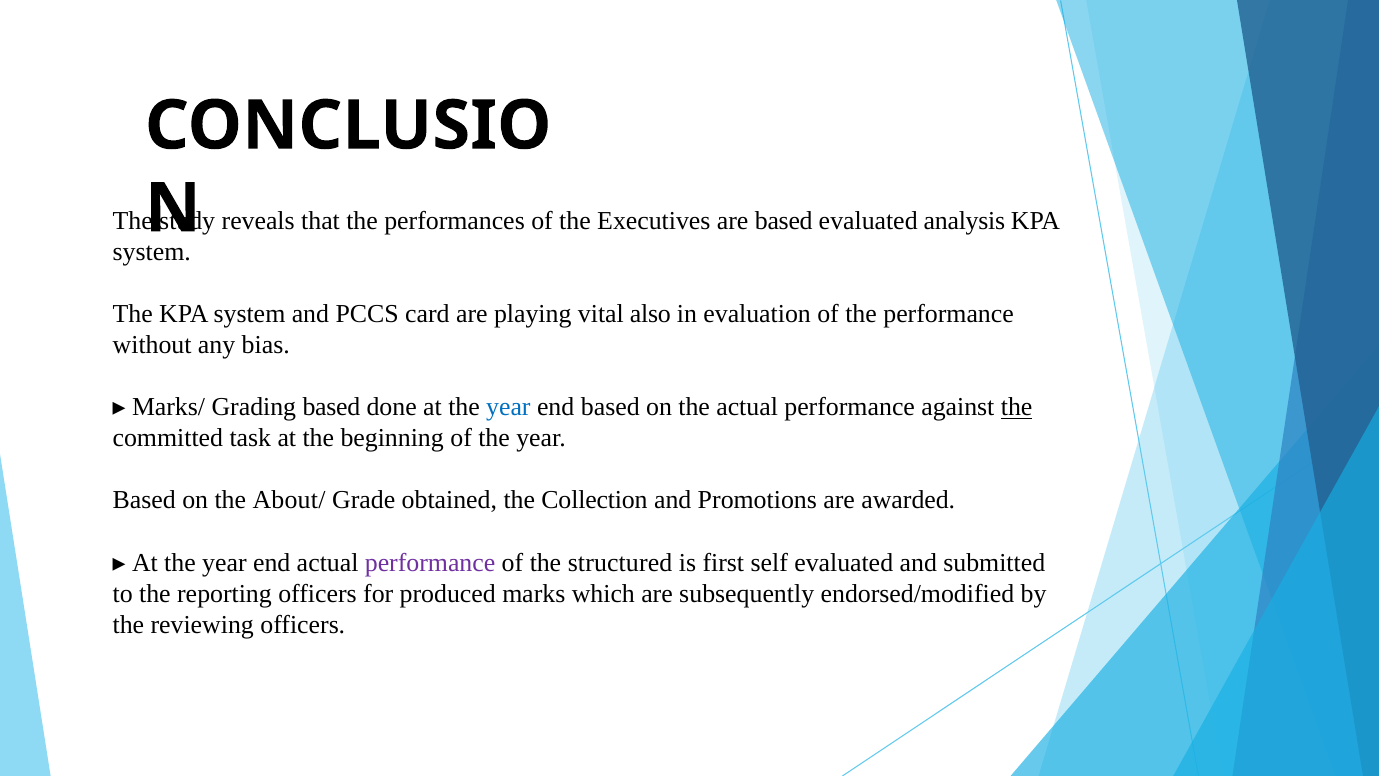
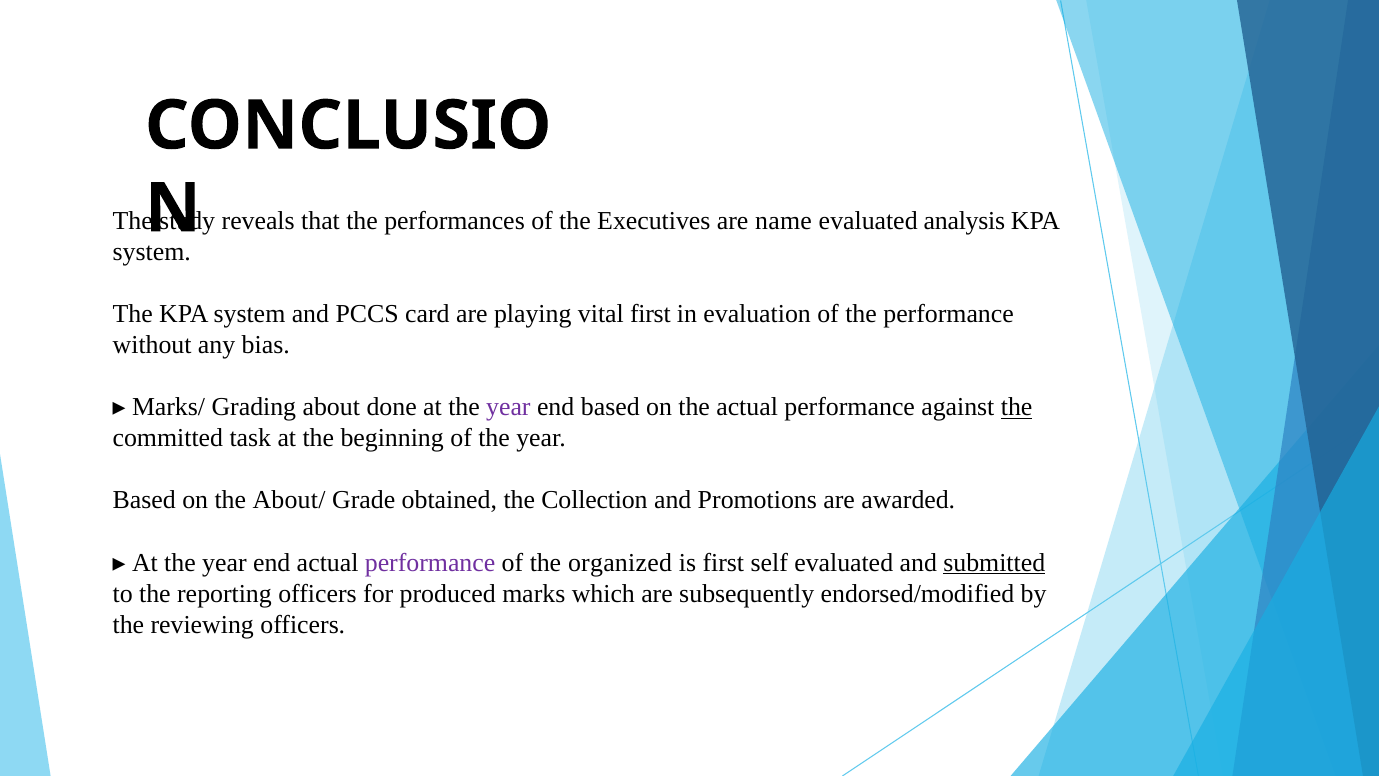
are based: based -> name (784, 221)
vital also: also -> first (650, 314)
Grading based: based -> about (331, 407)
year colour: blue -> purple (508, 407)
structured: structured -> organized (620, 562)
submitted underline: none -> present (994, 562)
